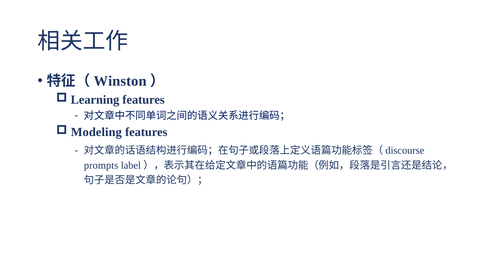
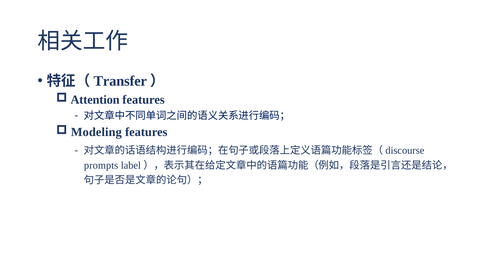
Winston: Winston -> Transfer (120, 81)
Learning: Learning -> Attention (95, 100)
